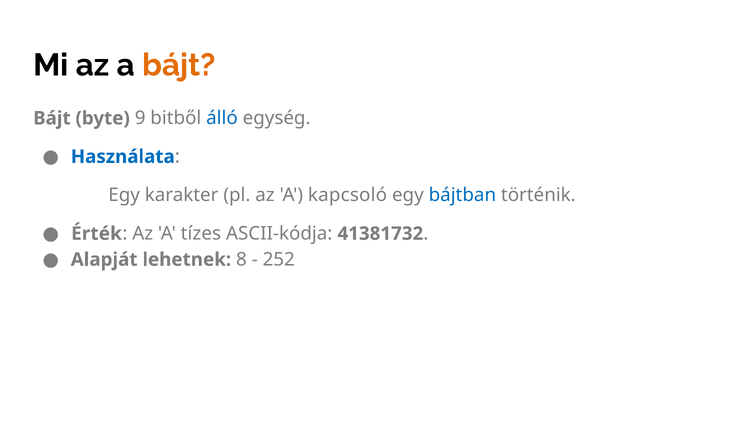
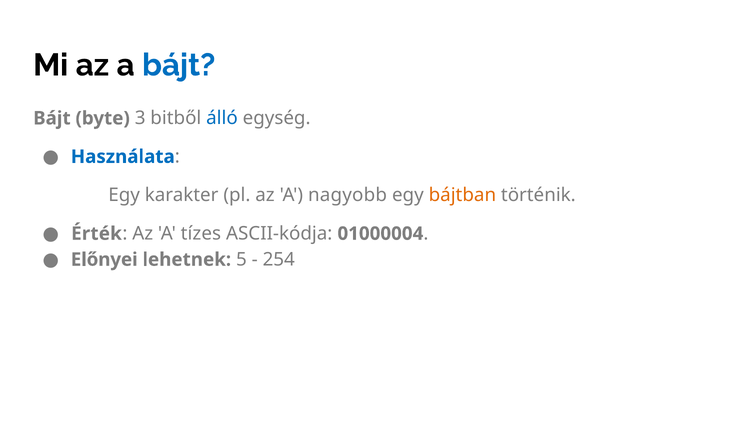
bájt colour: orange -> blue (179, 65)
9: 9 -> 3 (140, 118)
kapcsoló: kapcsoló -> nagyobb (348, 195)
bájtban colour: blue -> orange (462, 195)
41381732: 41381732 -> 01000004 (380, 234)
Alapját: Alapját -> Előnyei (104, 260)
8: 8 -> 5 (241, 260)
252: 252 -> 254 (279, 260)
